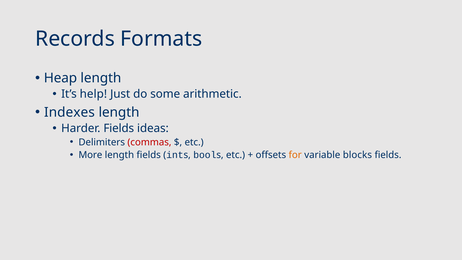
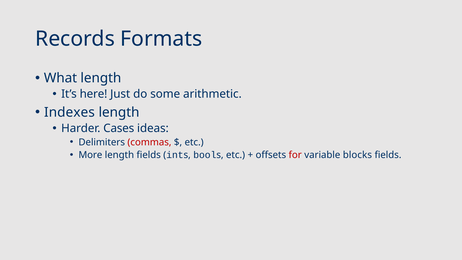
Heap: Heap -> What (60, 78)
help: help -> here (93, 94)
Harder Fields: Fields -> Cases (119, 128)
for colour: orange -> red (295, 155)
